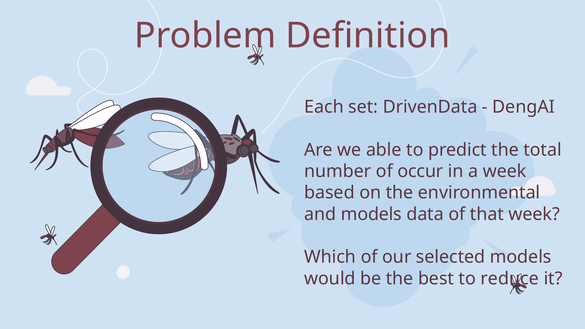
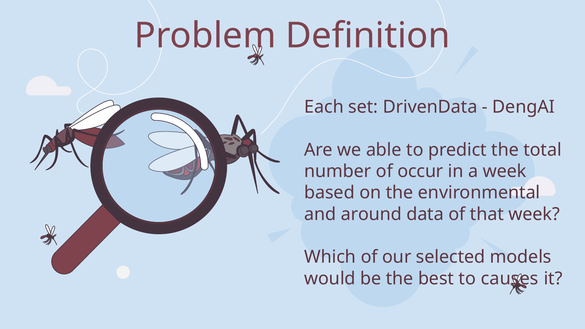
and models: models -> around (371, 214)
reduce: reduce -> causes (510, 279)
